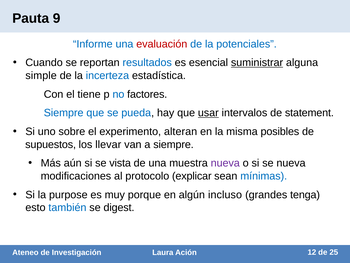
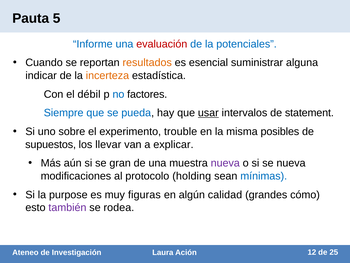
9: 9 -> 5 (57, 18)
resultados colour: blue -> orange (147, 63)
suministrar underline: present -> none (257, 63)
simple: simple -> indicar (41, 75)
incerteza colour: blue -> orange (107, 75)
tiene: tiene -> débil (89, 94)
alteran: alteran -> trouble (181, 131)
siempre: siempre -> explicar (173, 144)
vista: vista -> gran (120, 163)
explicar: explicar -> holding (192, 176)
porque: porque -> figuras (144, 194)
incluso: incluso -> calidad (225, 194)
tenga: tenga -> cómo (305, 194)
también colour: blue -> purple (67, 207)
digest: digest -> rodea (119, 207)
